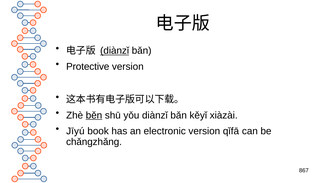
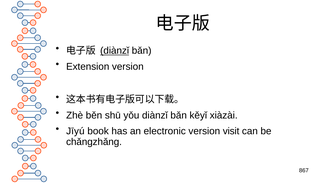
Protective: Protective -> Extension (88, 67)
běn underline: present -> none (94, 115)
qǐfā: qǐfā -> visit (231, 131)
